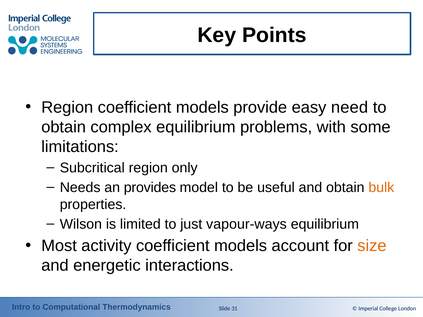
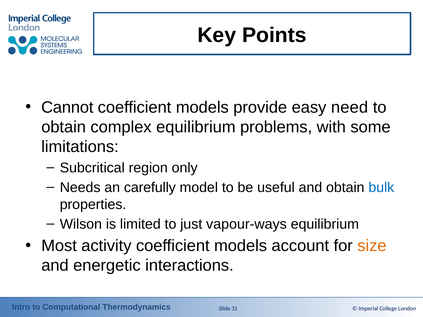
Region: Region -> Cannot (67, 107)
provides: provides -> carefully (150, 188)
bulk colour: orange -> blue (381, 188)
